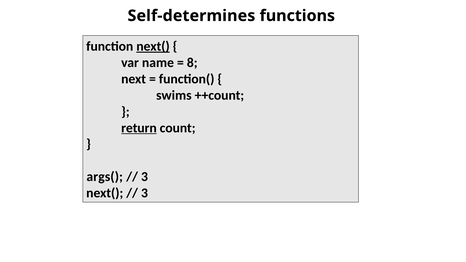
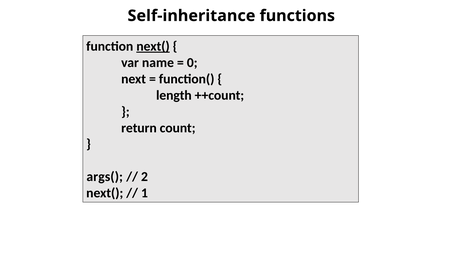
Self-determines: Self-determines -> Self-inheritance (191, 16)
8: 8 -> 0 (192, 63)
swims: swims -> length (174, 95)
return underline: present -> none (139, 128)
3: 3 -> 2 (144, 177)
3: 3 -> 1 (144, 193)
